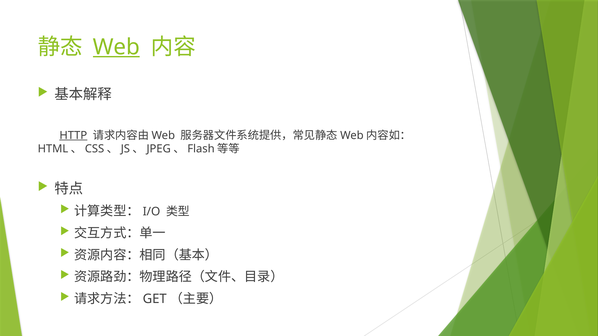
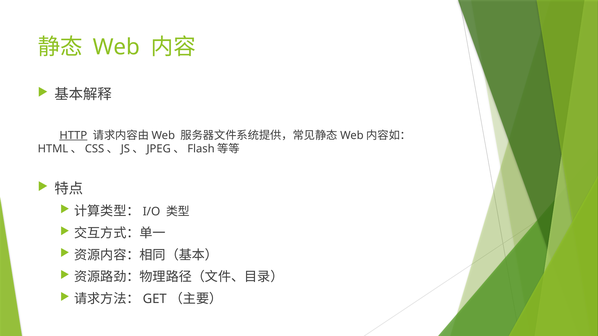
Web underline: present -> none (116, 47)
